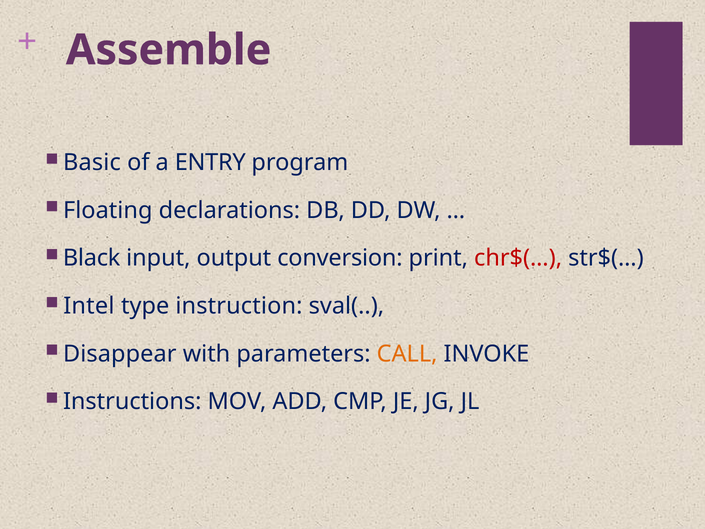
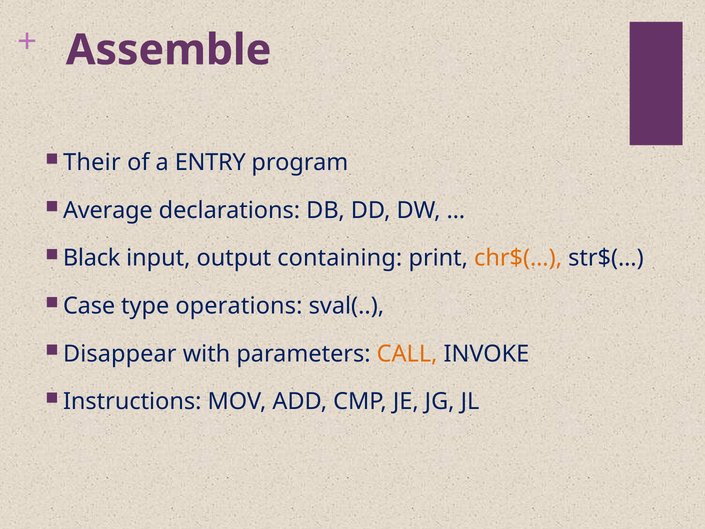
Basic: Basic -> Their (92, 162)
Floating: Floating -> Average (108, 210)
conversion: conversion -> containing (340, 258)
chr$(… colour: red -> orange (518, 258)
Intel: Intel -> Case (89, 306)
instruction: instruction -> operations (239, 306)
